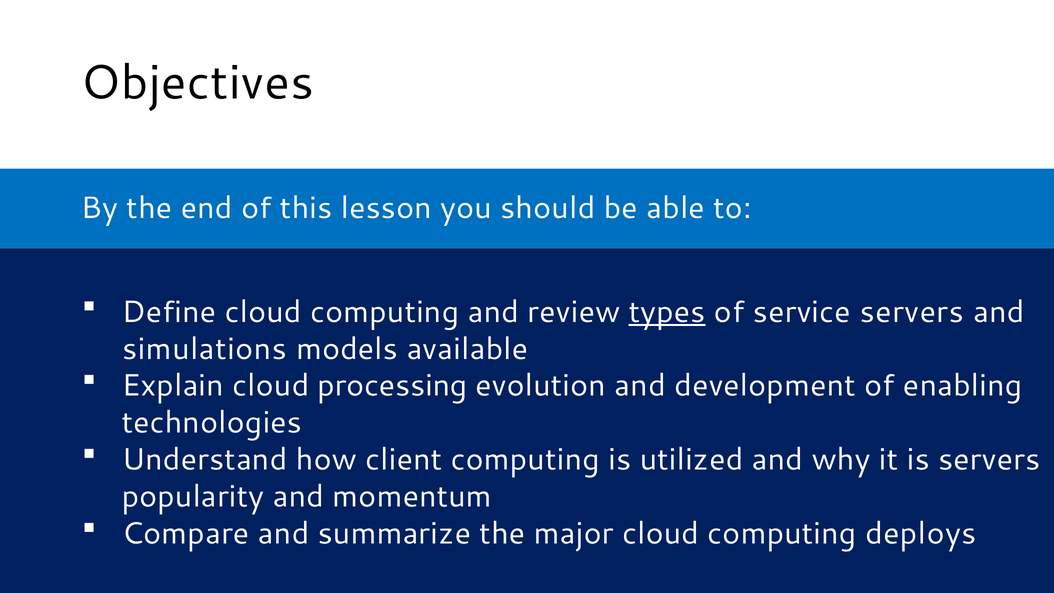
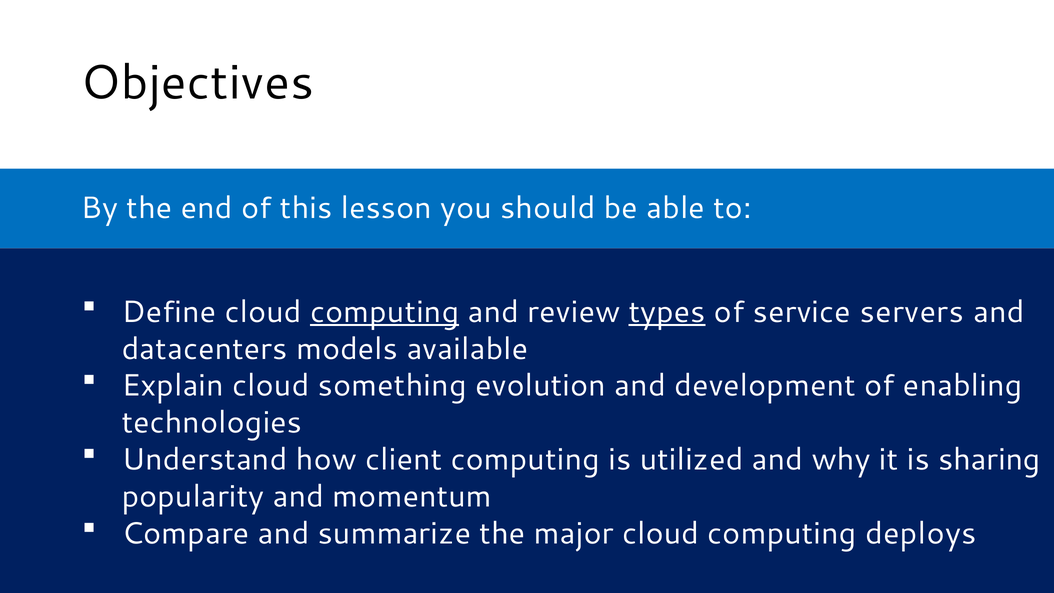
computing underline: none -> present (385, 312)
simulations: simulations -> datacenters (205, 349)
processing: processing -> something (392, 386)
is servers: servers -> sharing (989, 460)
